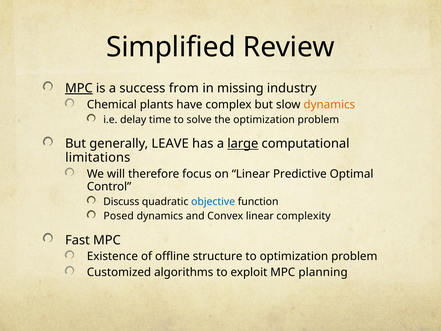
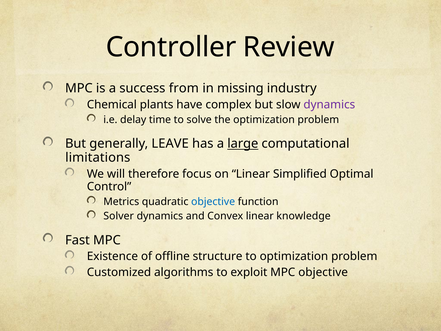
Simplified: Simplified -> Controller (171, 47)
MPC underline: present -> none (79, 88)
dynamics colour: orange -> purple (329, 105)
Predictive: Predictive -> Simplified (300, 174)
Discuss: Discuss -> Metrics (121, 201)
Posed: Posed -> Solver (119, 216)
complexity: complexity -> knowledge (304, 216)
MPC planning: planning -> objective (323, 272)
